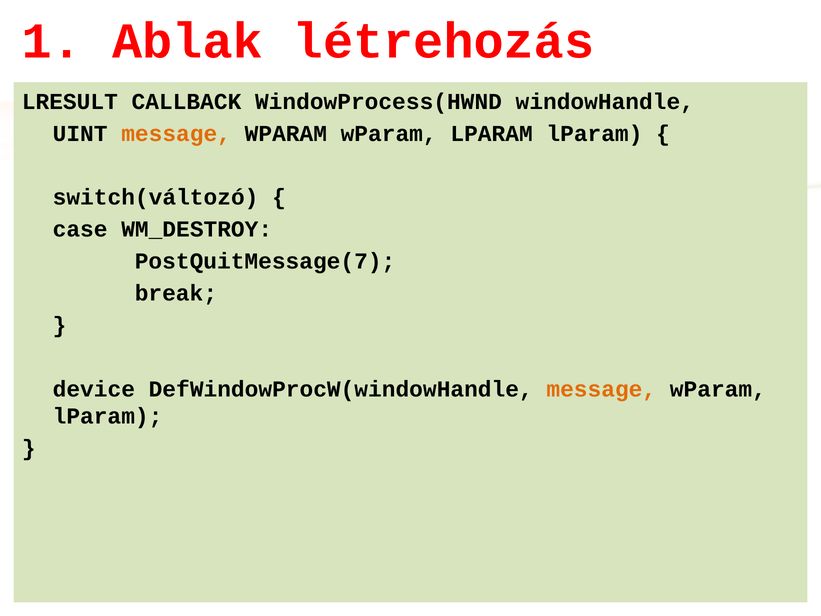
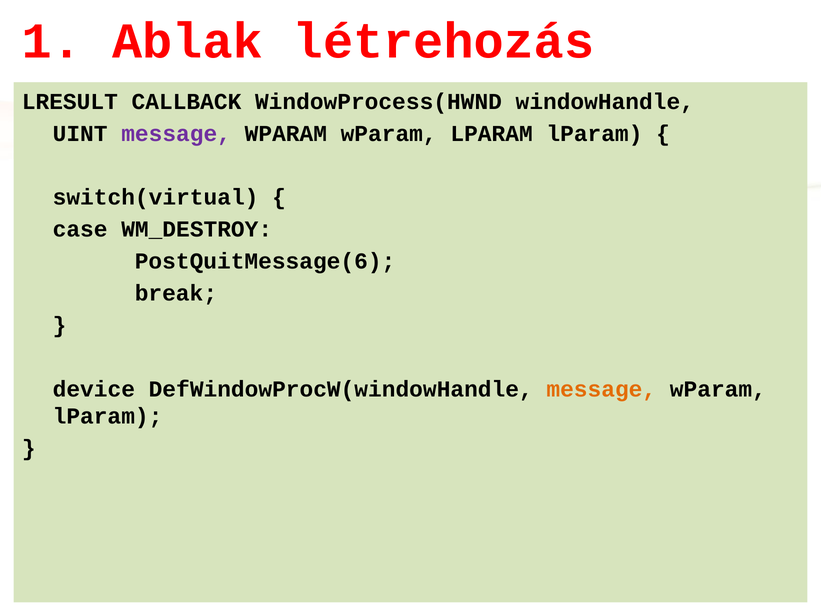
message colour: orange -> purple (176, 133)
switch(változó: switch(változó -> switch(virtual (156, 197)
PostQuitMessage(7: PostQuitMessage(7 -> PostQuitMessage(6 (265, 261)
